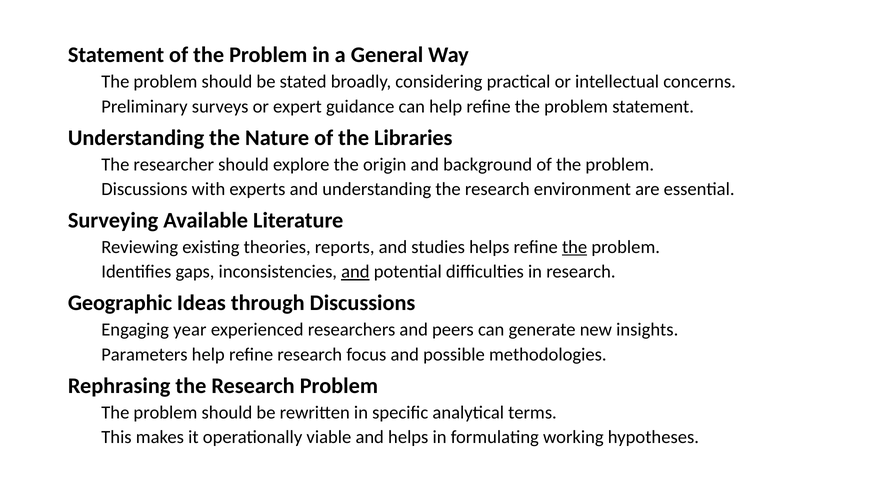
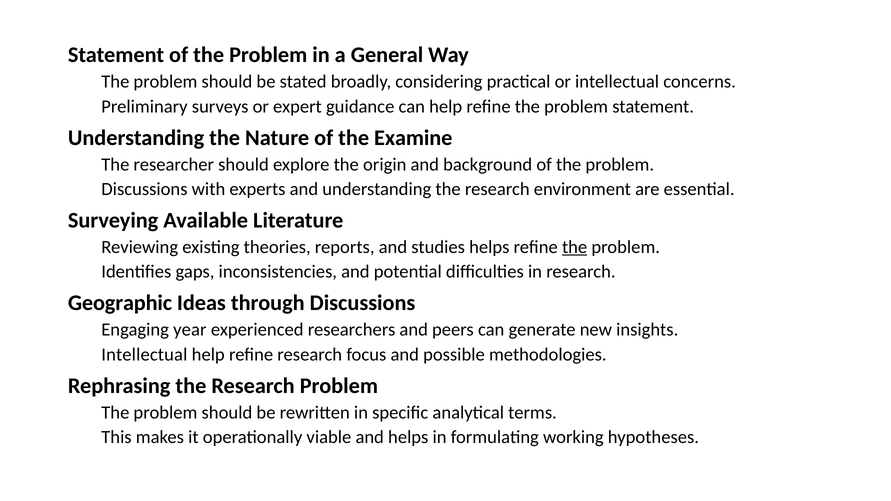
Libraries: Libraries -> Examine (413, 138)
and underline: present -> none (355, 272)
Parameters: Parameters -> Intellectual (144, 355)
